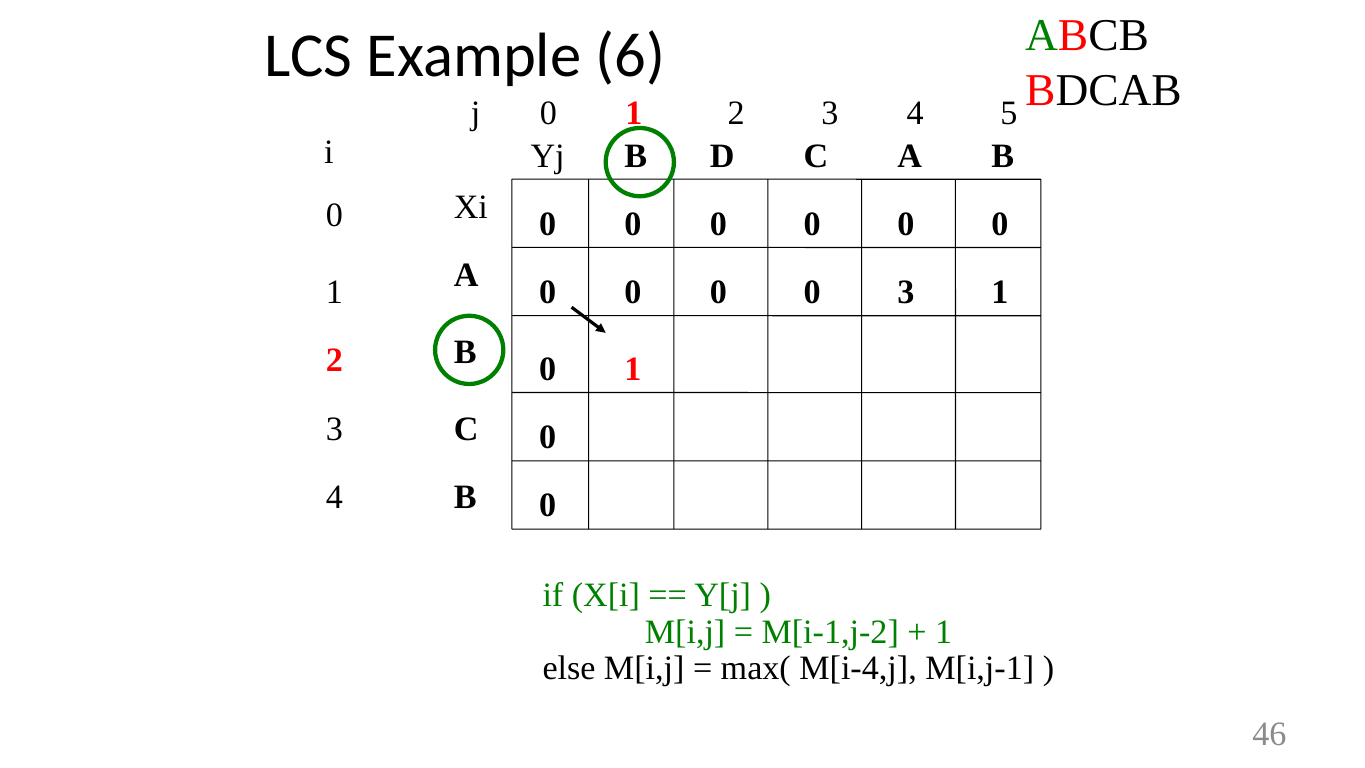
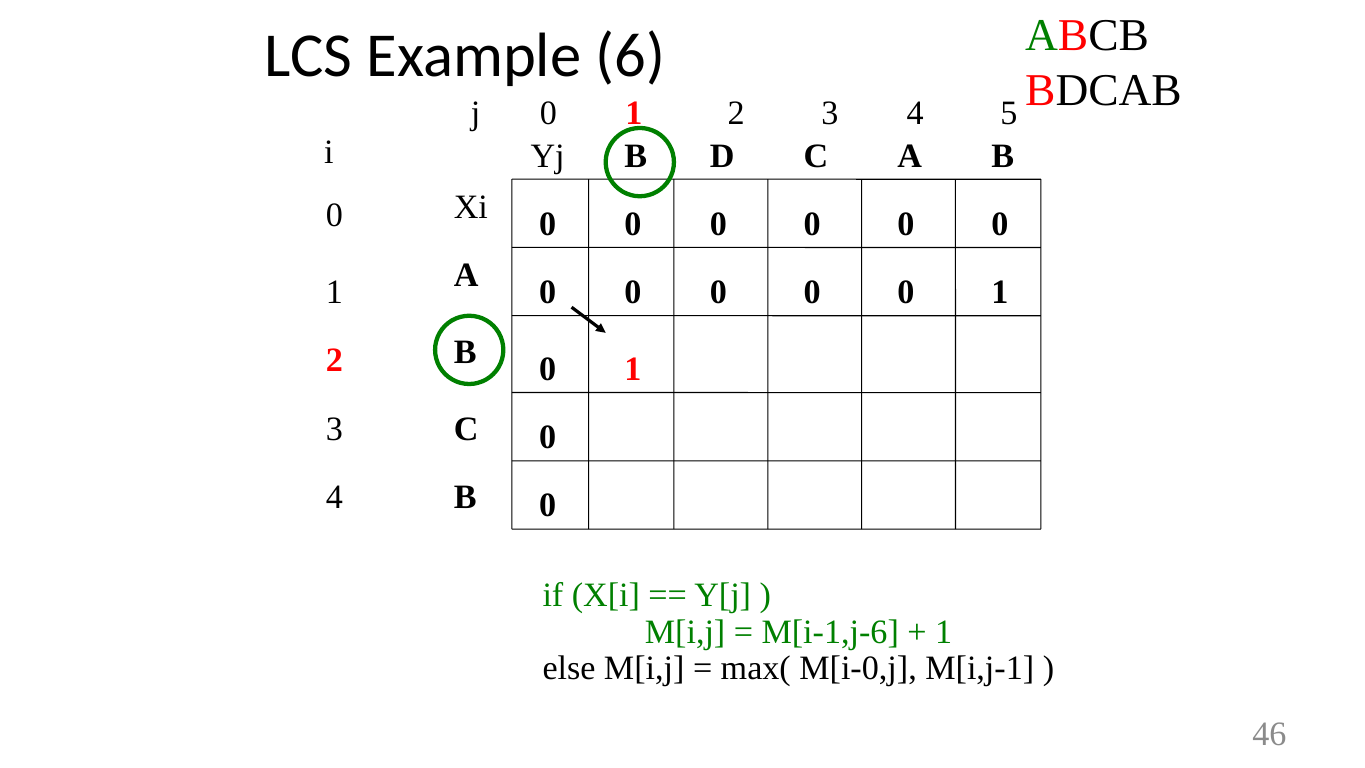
3: 3 -> 0 (906, 292)
M[i-1,j-2: M[i-1,j-2 -> M[i-1,j-6 (830, 632)
M[i-4,j: M[i-4,j -> M[i-0,j (858, 669)
